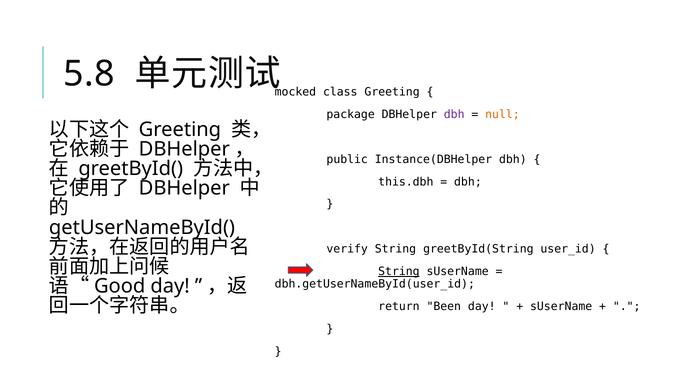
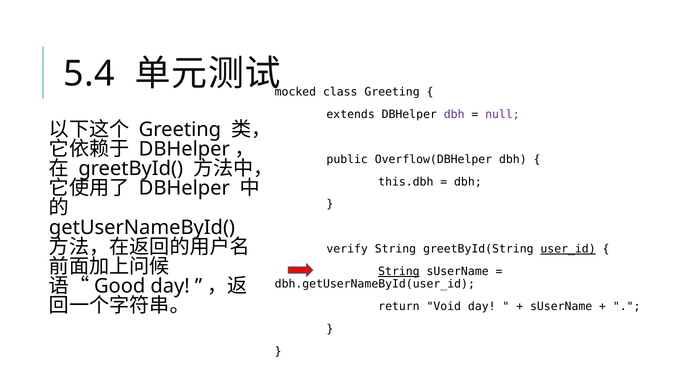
5.8: 5.8 -> 5.4 (89, 74)
package: package -> extends (351, 114)
null colour: orange -> purple (502, 114)
Instance(DBHelper: Instance(DBHelper -> Overflow(DBHelper (433, 159)
user_id underline: none -> present (568, 249)
Been: Been -> Void (444, 307)
